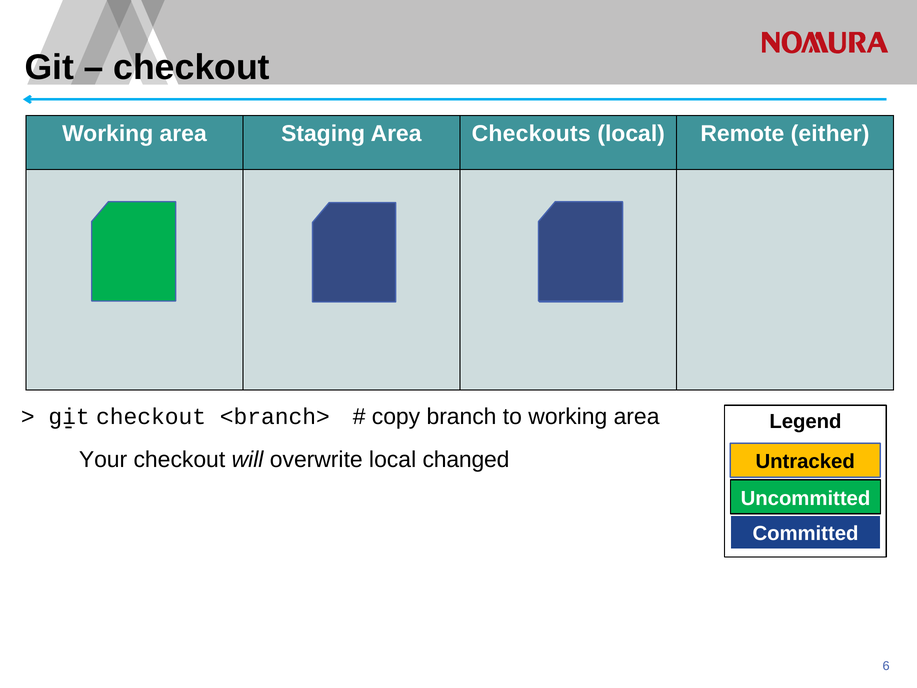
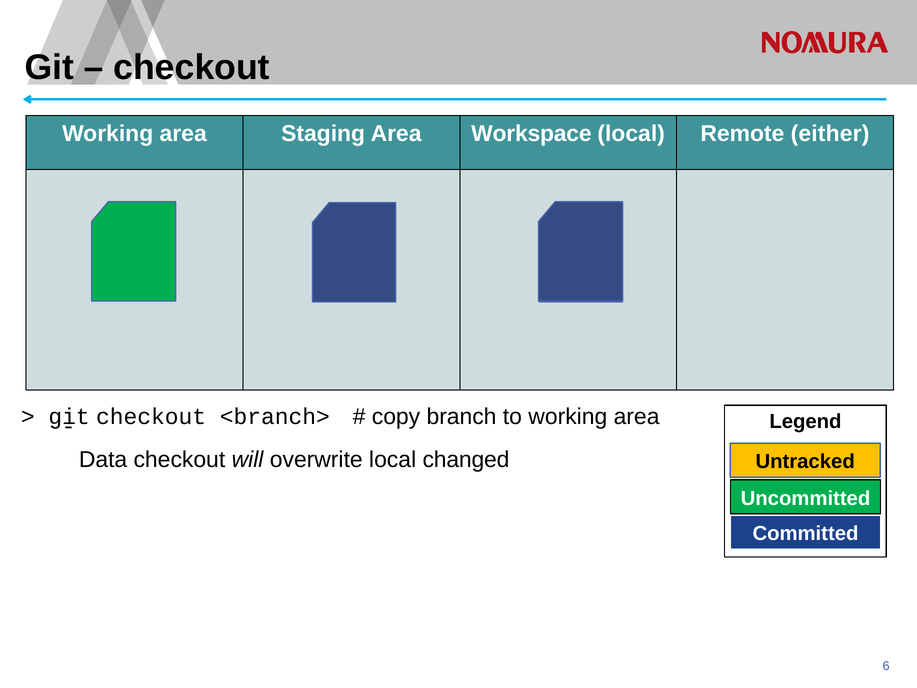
Checkouts: Checkouts -> Workspace (531, 133)
Your: Your -> Data (103, 459)
